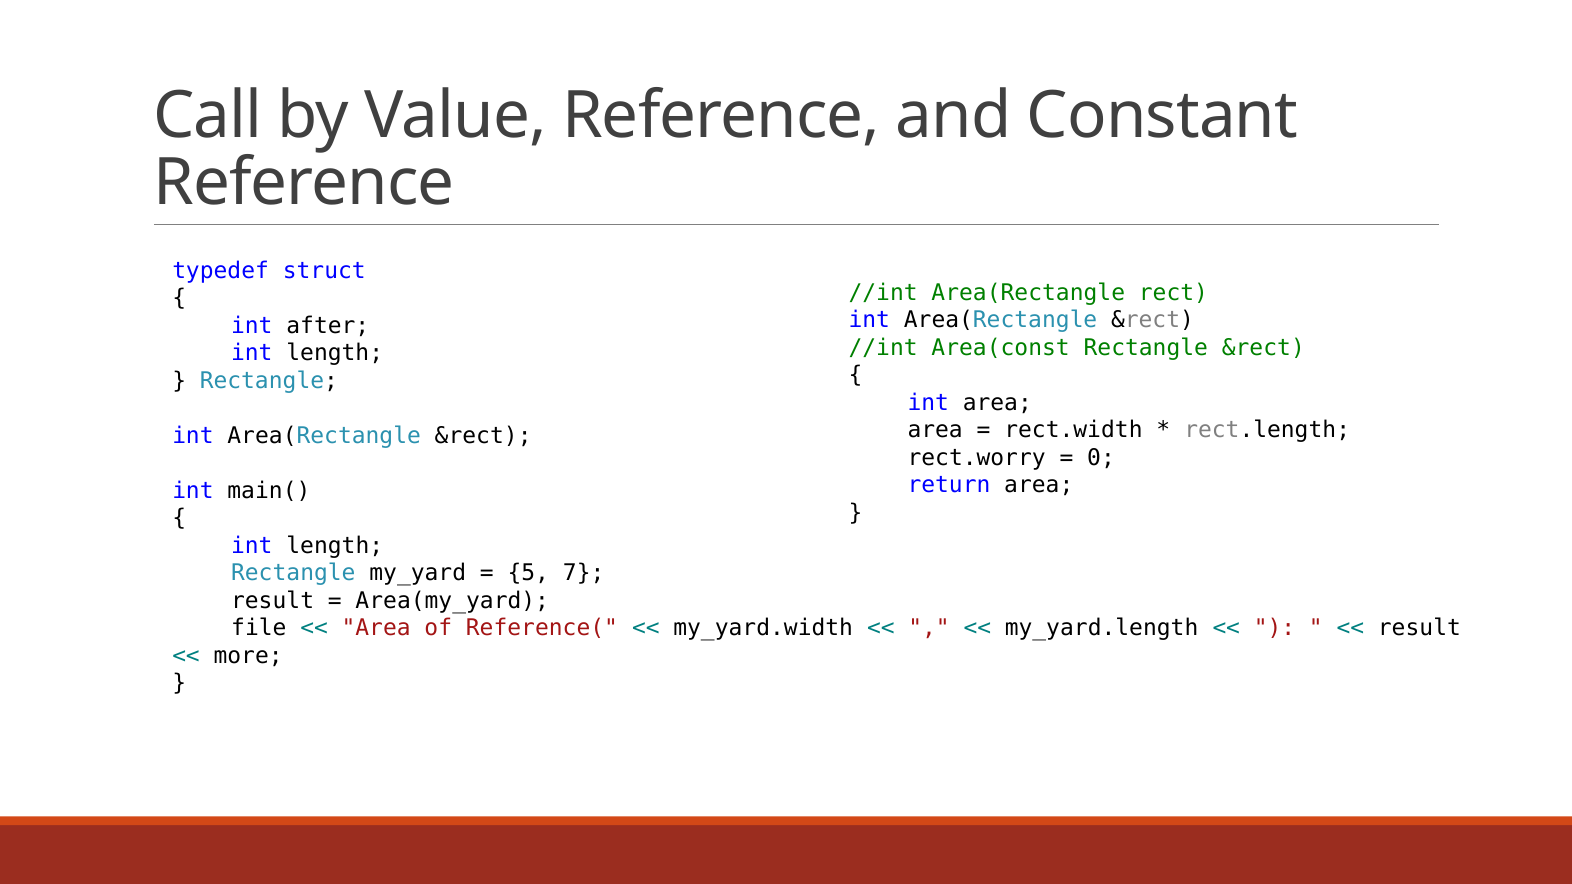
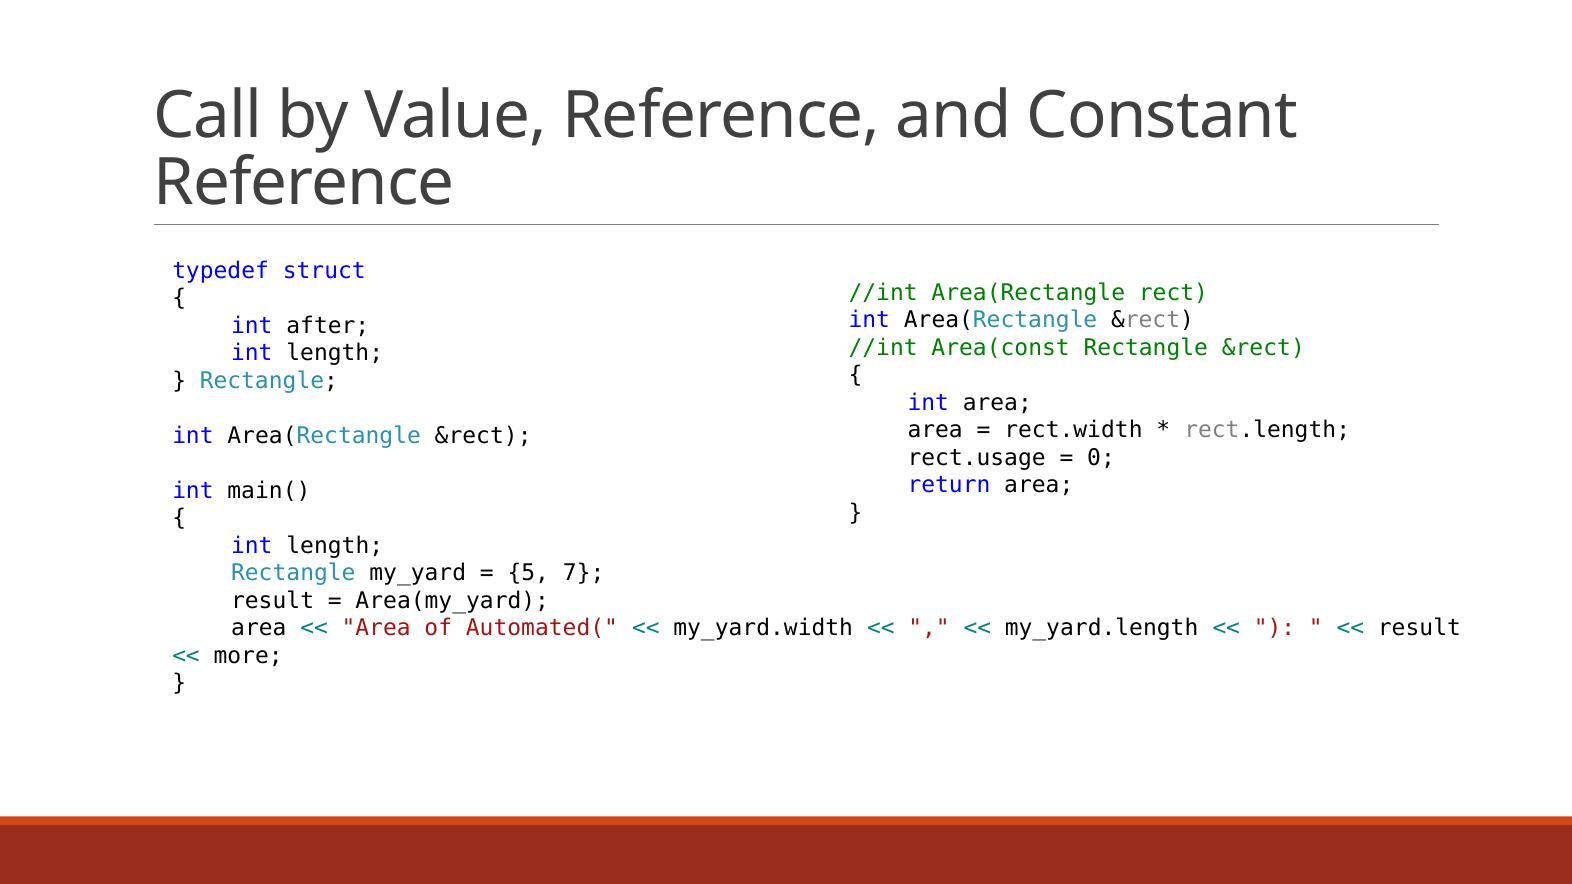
rect.worry: rect.worry -> rect.usage (977, 458)
file: file -> area (259, 628)
Reference(: Reference( -> Automated( (542, 628)
